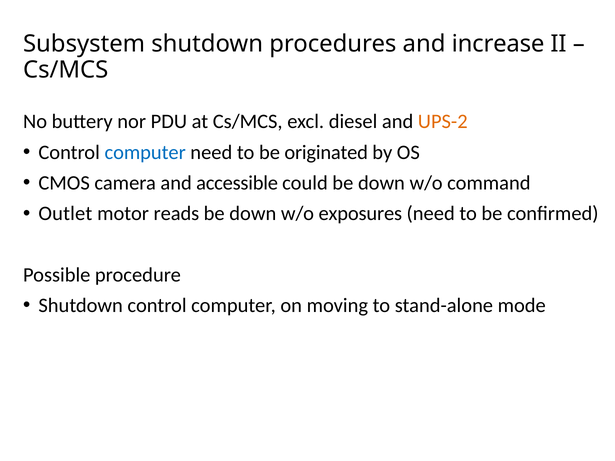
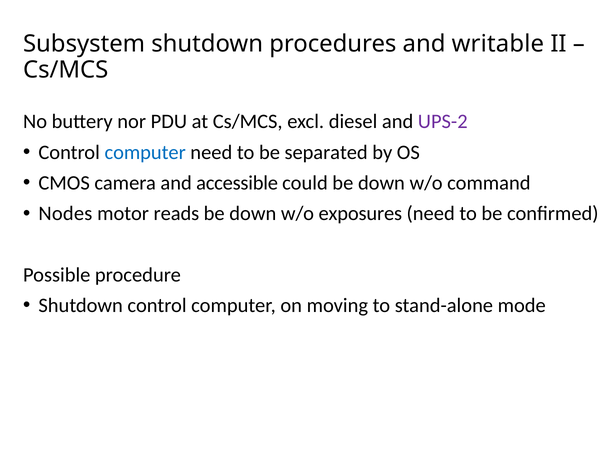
increase: increase -> writable (498, 44)
UPS-2 colour: orange -> purple (443, 122)
originated: originated -> separated (326, 152)
Outlet: Outlet -> Nodes (65, 214)
